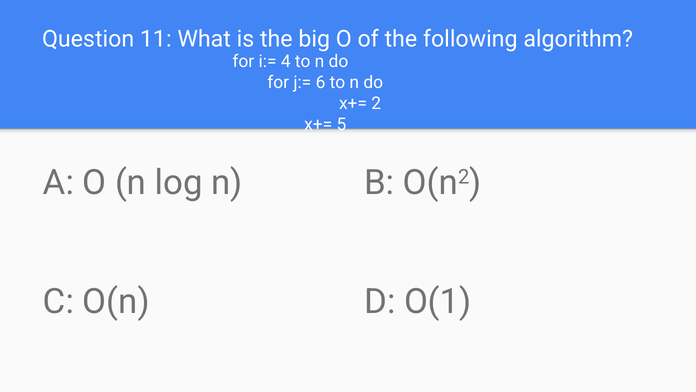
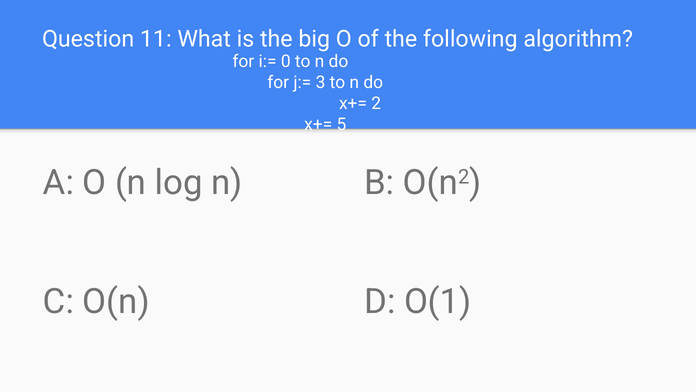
4: 4 -> 0 (286, 62)
6: 6 -> 3 (321, 83)
